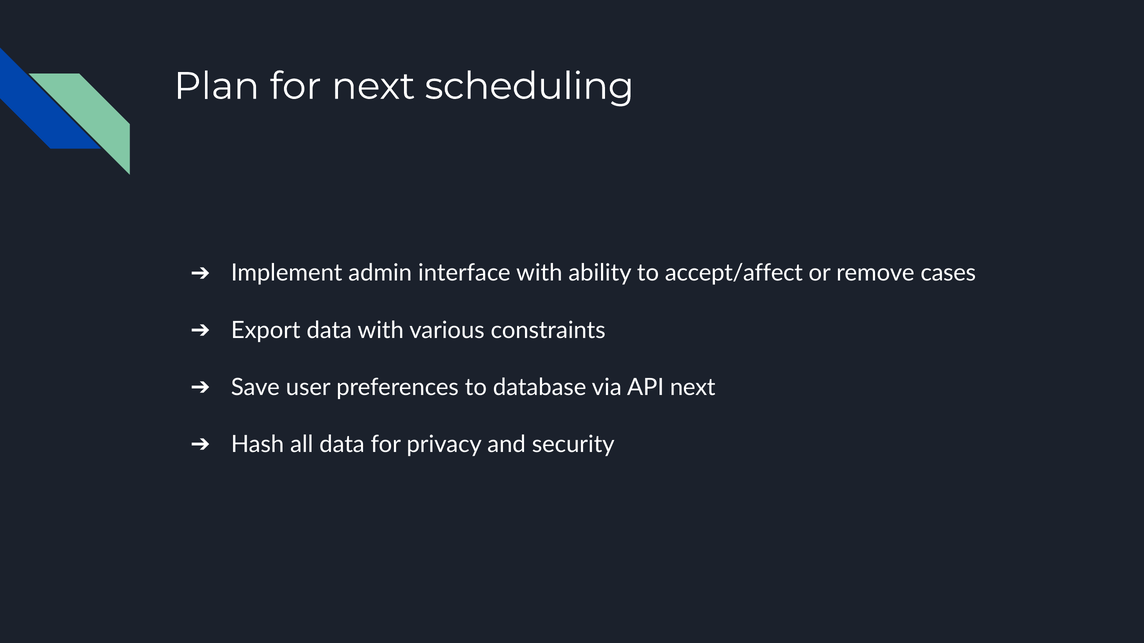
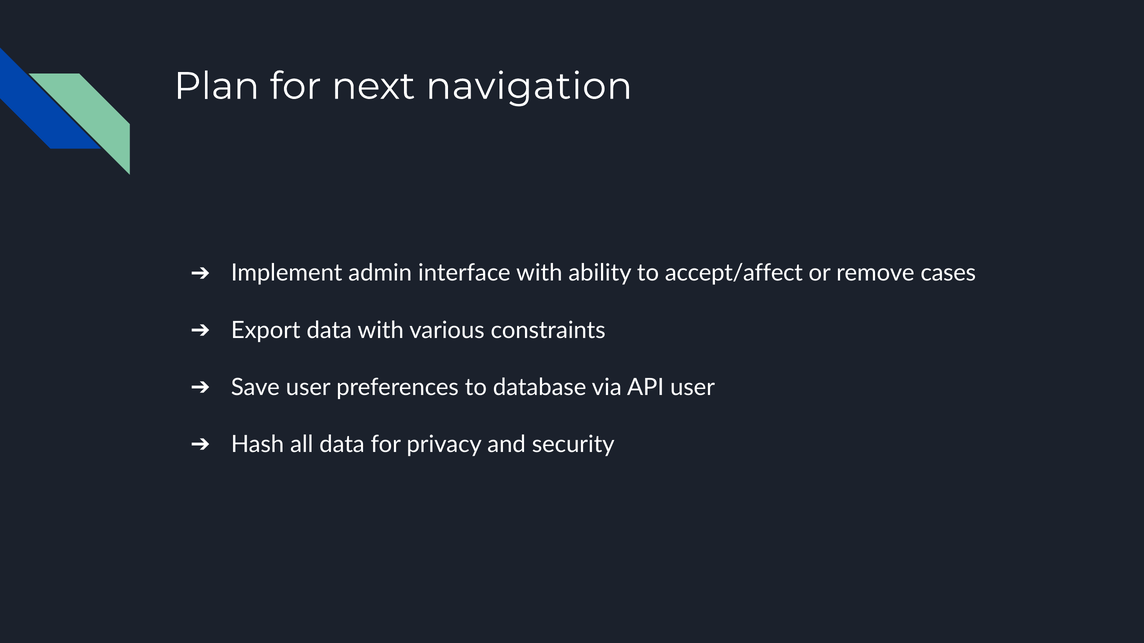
scheduling: scheduling -> navigation (529, 86)
API next: next -> user (693, 388)
